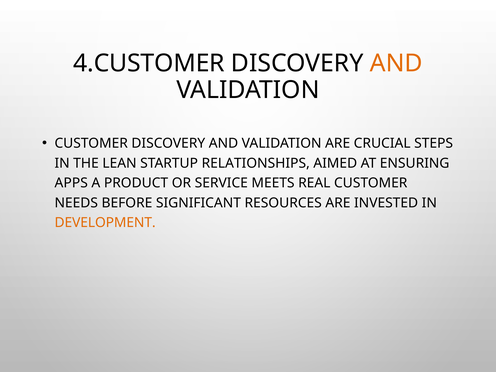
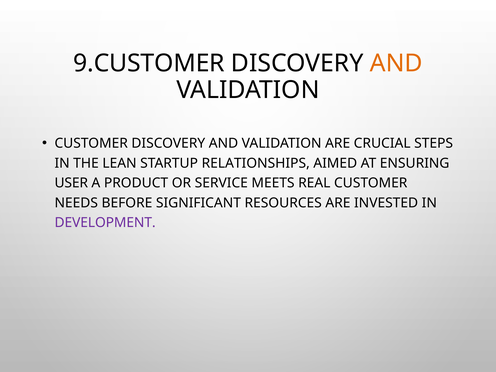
4.CUSTOMER: 4.CUSTOMER -> 9.CUSTOMER (149, 63)
APPS: APPS -> USER (71, 183)
DEVELOPMENT colour: orange -> purple (105, 223)
